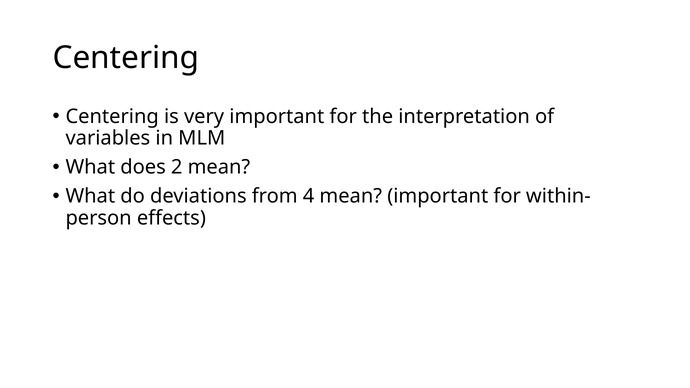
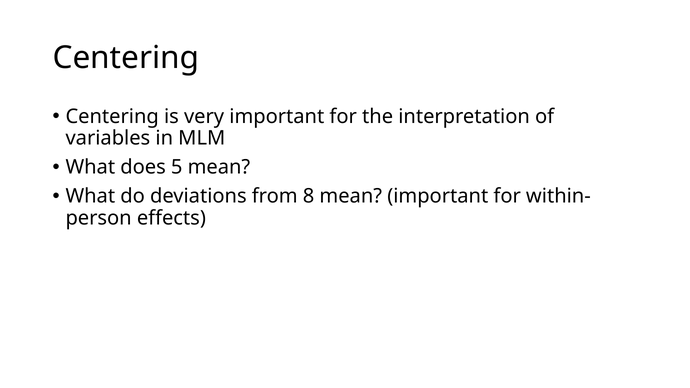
2: 2 -> 5 (177, 167)
4: 4 -> 8 (309, 196)
